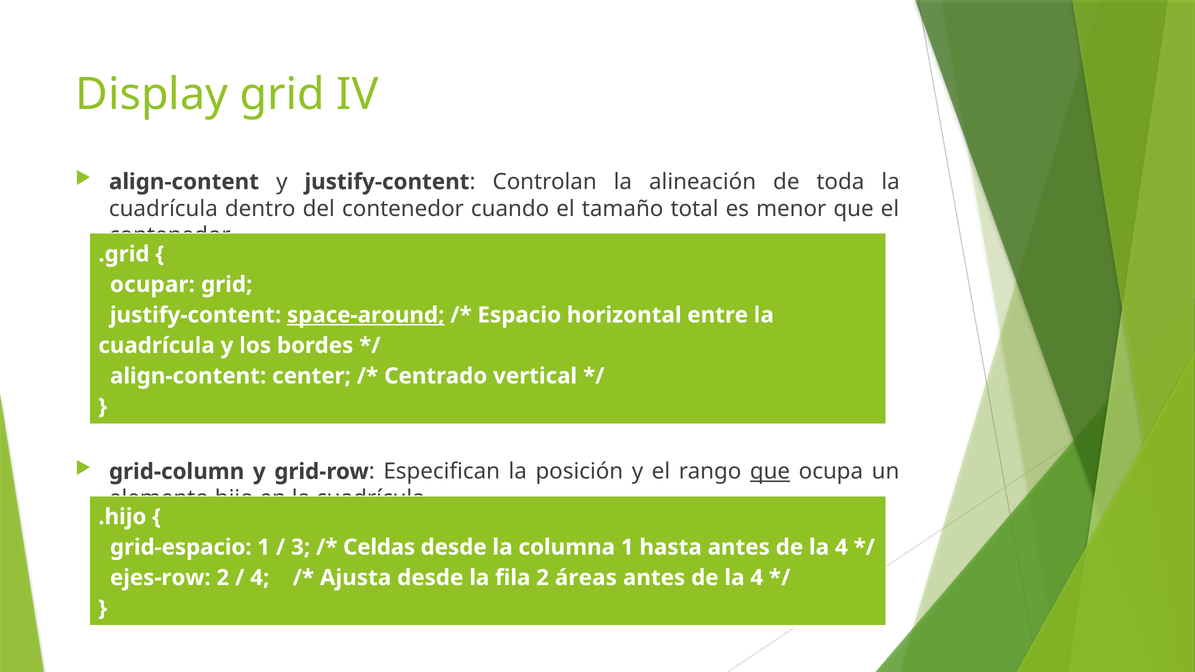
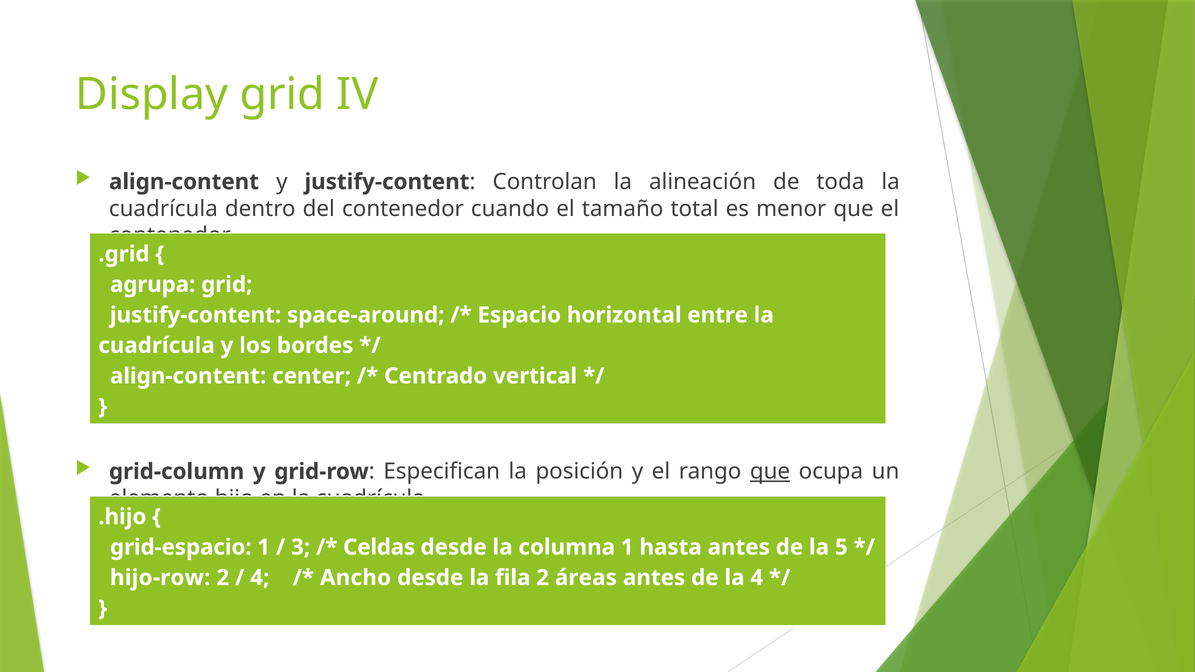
ocupar: ocupar -> agrupa (153, 285)
space-around underline: present -> none (366, 315)
4: 4 -> 5 (841, 547)
ejes-row: ejes-row -> hijo-row (160, 578)
Ajusta: Ajusta -> Ancho (356, 578)
